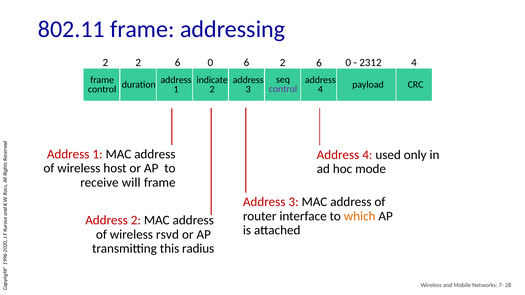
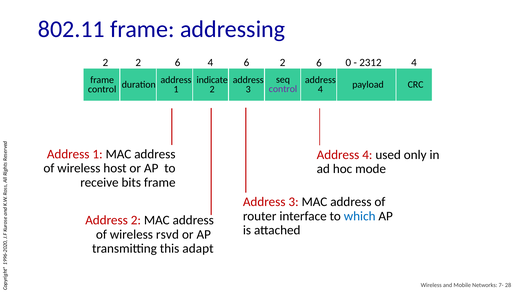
2 2 6 0: 0 -> 4 (210, 63)
will: will -> bits (131, 183)
which colour: orange -> blue (360, 216)
radius: radius -> adapt (198, 249)
